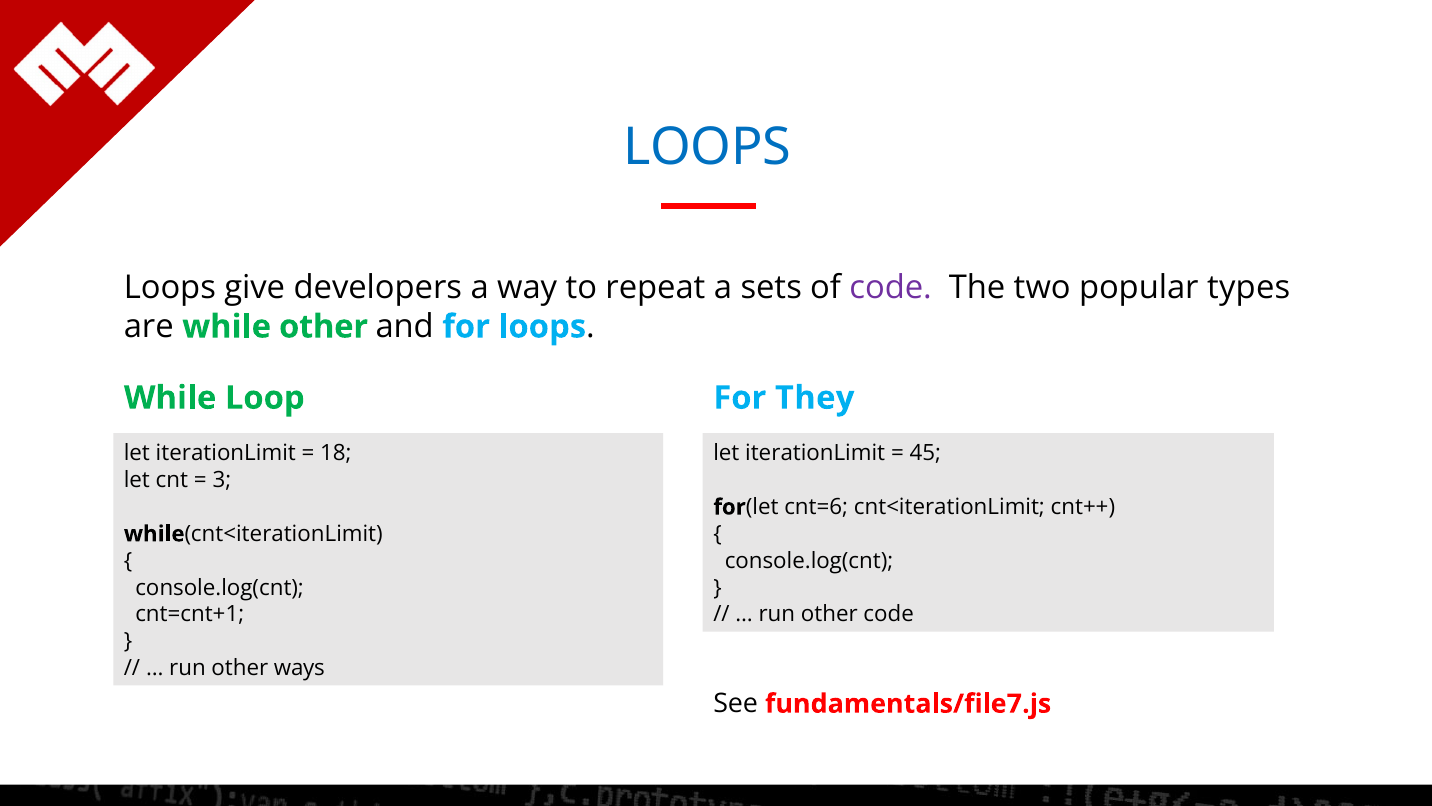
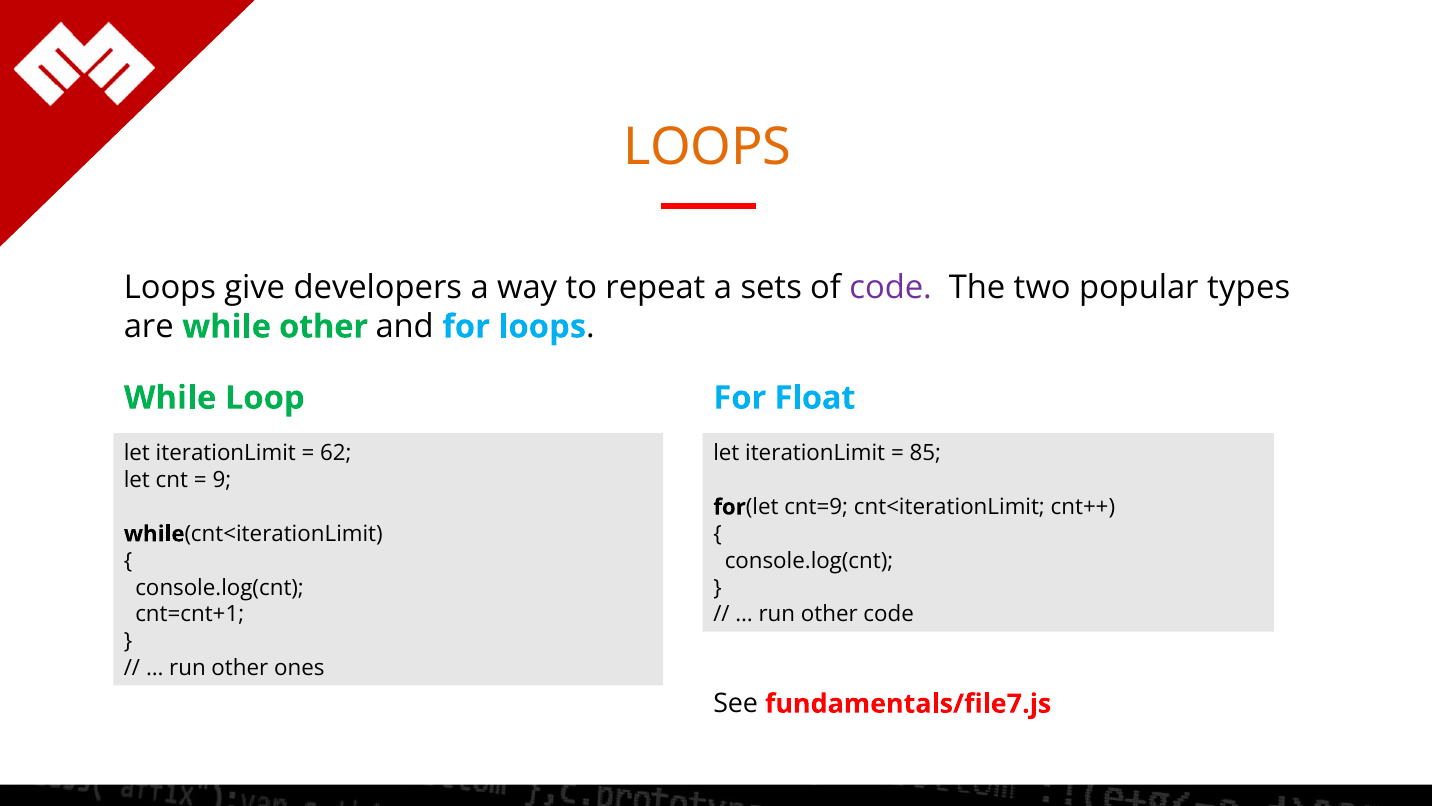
LOOPS colour: blue -> orange (707, 148)
They: They -> Float (815, 398)
18: 18 -> 62 (336, 453)
45: 45 -> 85 (925, 453)
3: 3 -> 9 (222, 480)
cnt=6: cnt=6 -> cnt=9 (816, 507)
ways: ways -> ones (299, 668)
